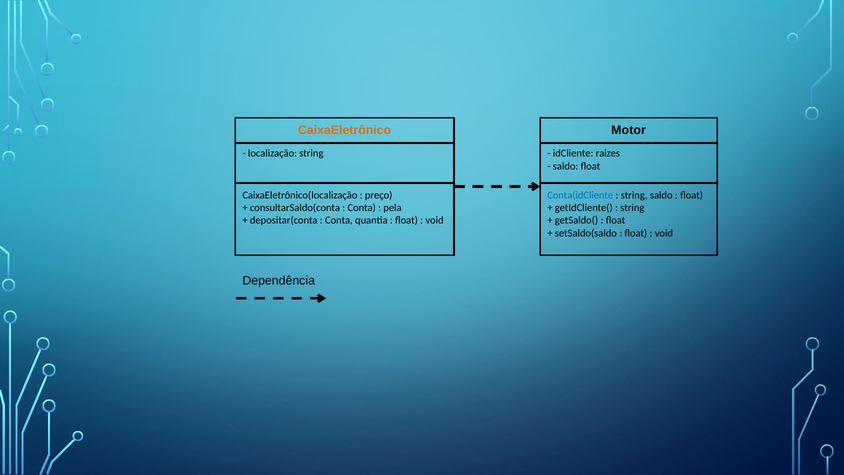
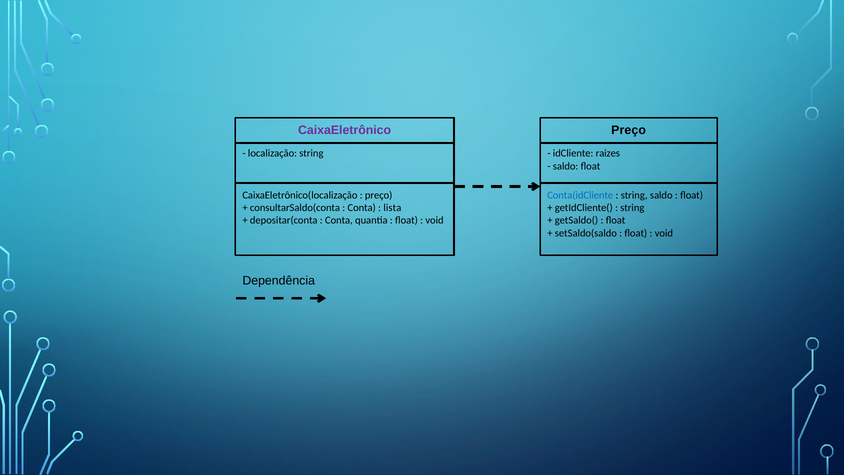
CaixaEletrônico colour: orange -> purple (345, 130)
Motor: Motor -> Preço (629, 130)
pela: pela -> lista (392, 208)
